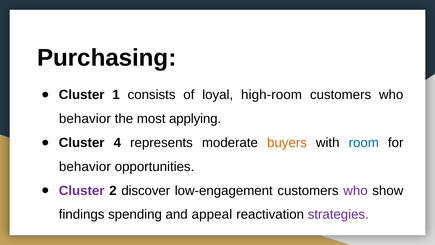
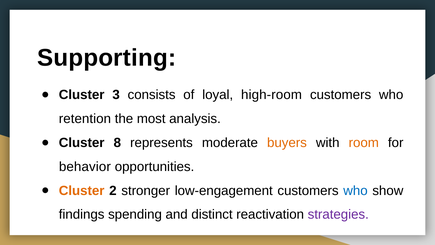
Purchasing: Purchasing -> Supporting (107, 58)
1: 1 -> 3 (116, 95)
behavior: behavior -> retention (85, 119)
applying: applying -> analysis (195, 119)
4: 4 -> 8 (117, 143)
room colour: blue -> orange (364, 143)
Cluster colour: purple -> orange (82, 190)
discover: discover -> stronger (146, 190)
who colour: purple -> blue (355, 190)
appeal: appeal -> distinct (212, 214)
